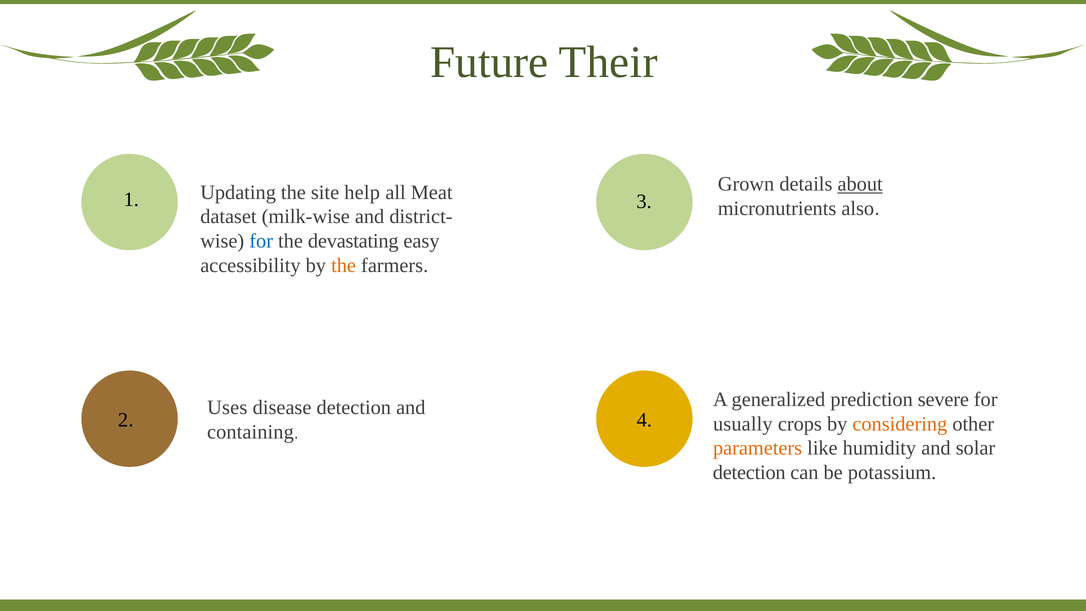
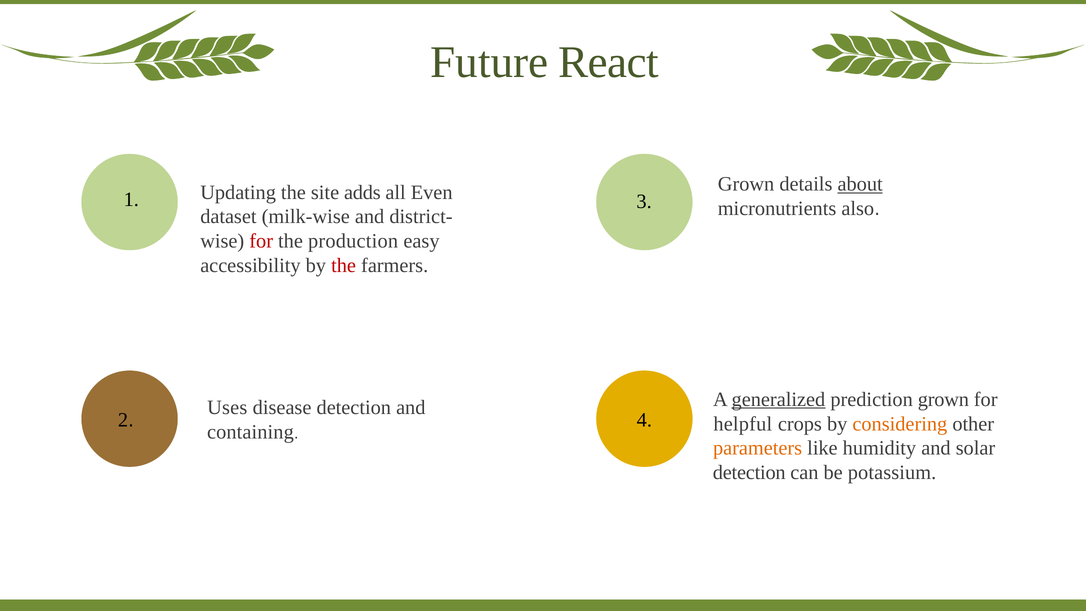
Their: Their -> React (609, 62)
help: help -> adds (362, 192)
Meat: Meat -> Even (432, 192)
for colour: blue -> red (261, 241)
devastating: devastating -> production (353, 241)
the colour: orange -> red (344, 266)
generalized underline: none -> present (778, 399)
prediction severe: severe -> grown (943, 399)
usually: usually -> helpful (743, 424)
